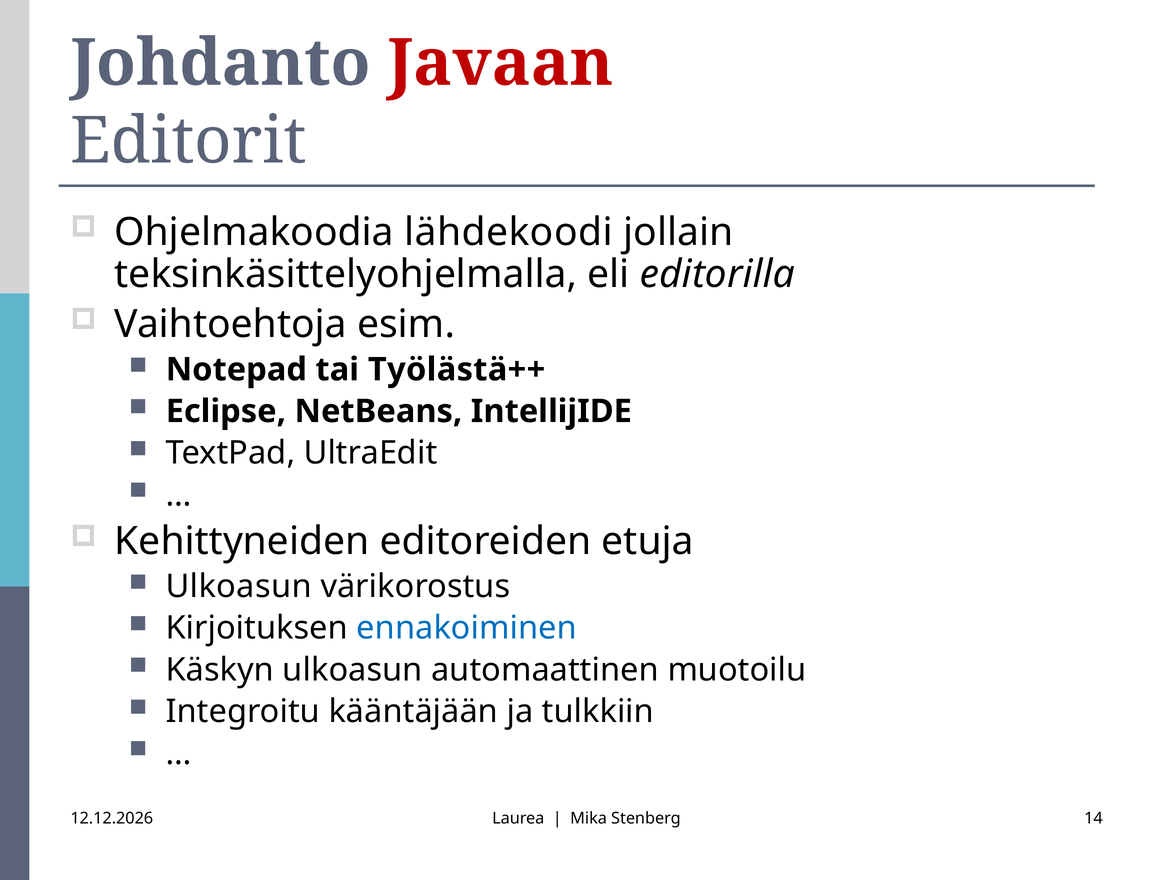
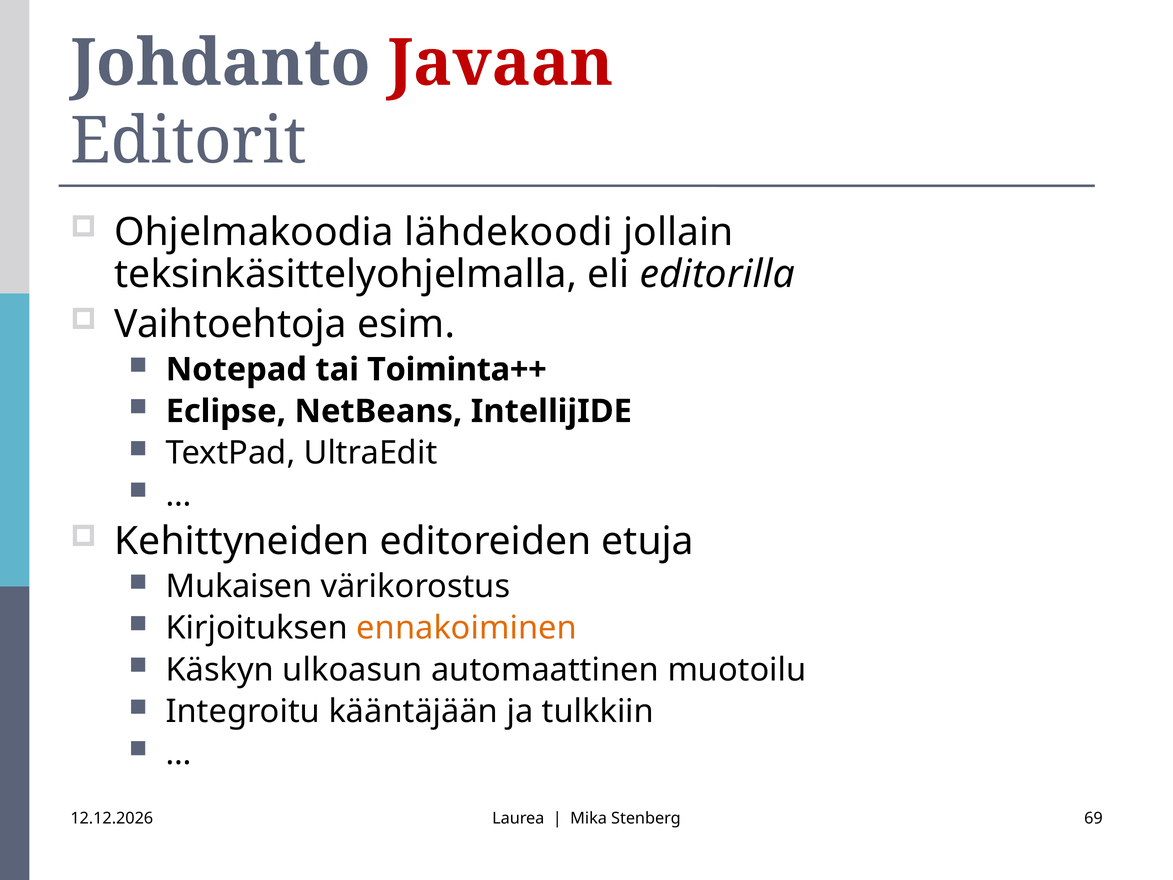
Työlästä++: Työlästä++ -> Toiminta++ (457, 369)
Ulkoasun: Ulkoasun -> Mukaisen (239, 586)
ennakoiminen colour: blue -> orange (467, 628)
14: 14 -> 69 (1094, 818)
